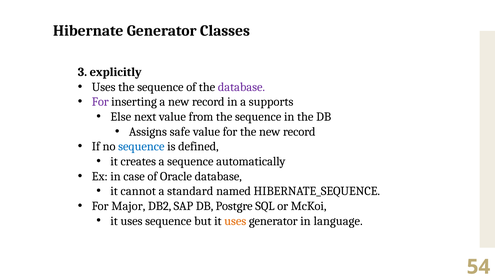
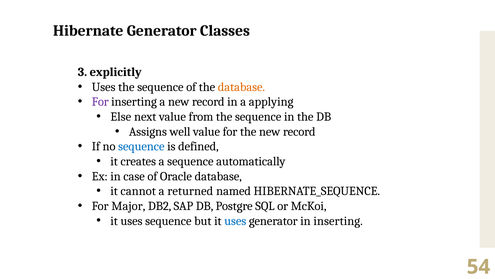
database colour: purple -> orange (241, 87)
supports: supports -> applying (271, 102)
safe: safe -> well (180, 131)
standard: standard -> returned (190, 191)
uses colour: orange -> blue (235, 220)
in language: language -> inserting (338, 220)
